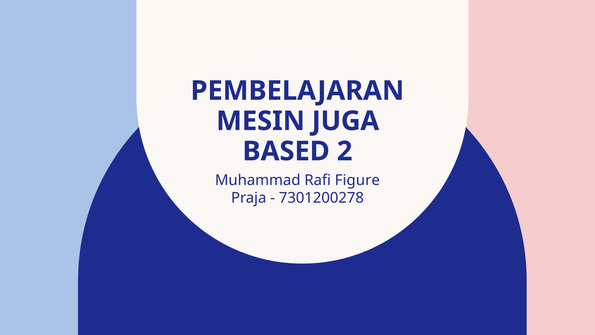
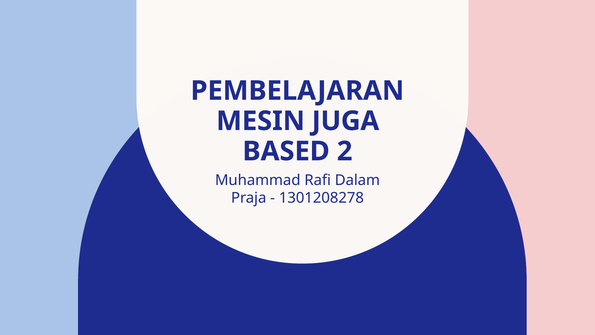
Figure: Figure -> Dalam (357, 180)
7301200278: 7301200278 -> 1301208278 (321, 198)
